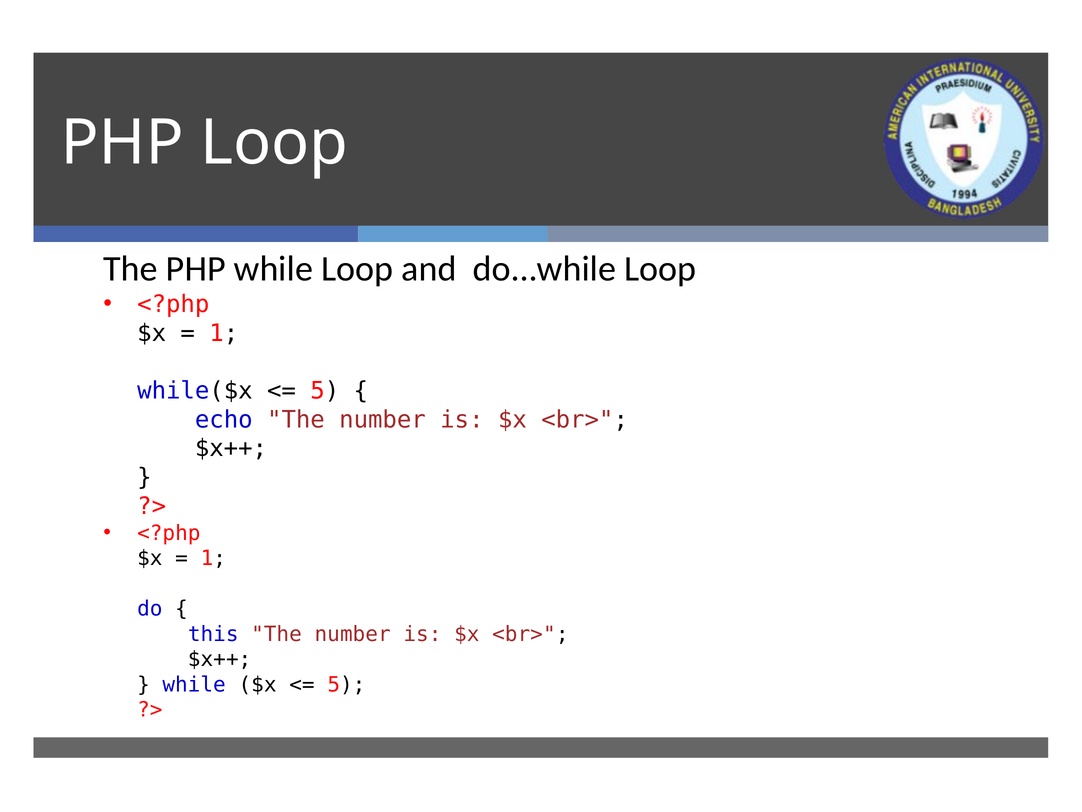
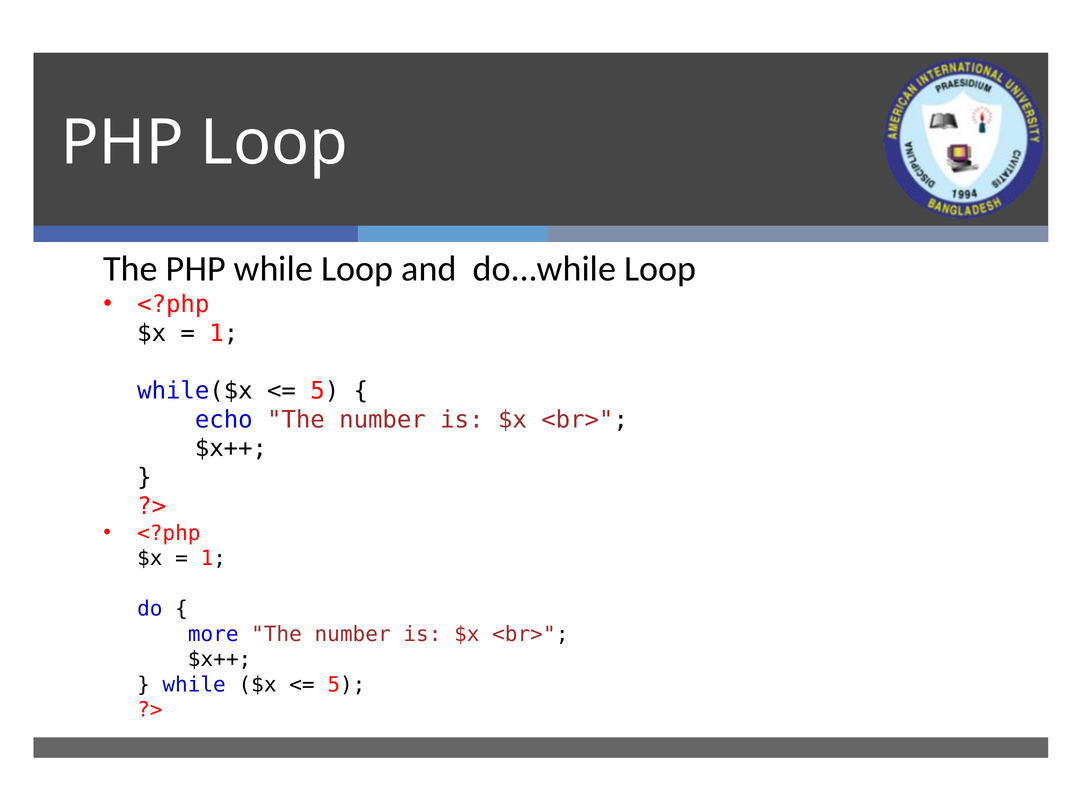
this: this -> more (213, 634)
